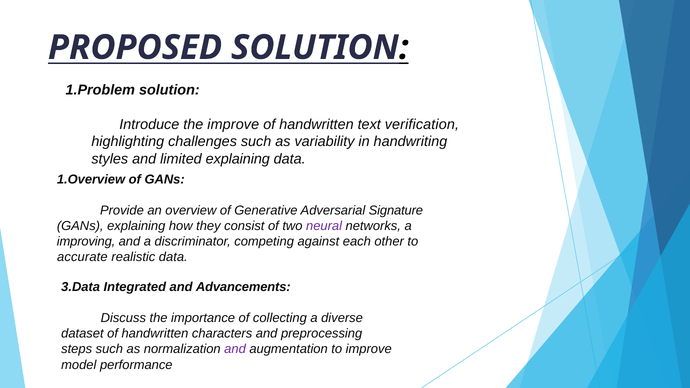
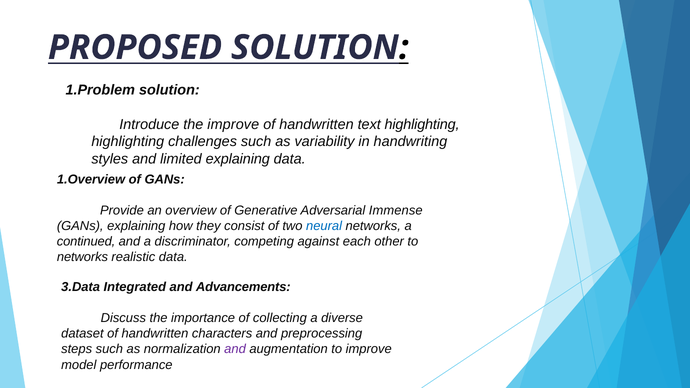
text verification: verification -> highlighting (422, 124)
Signature: Signature -> Immense (396, 210)
neural colour: purple -> blue (324, 226)
improving: improving -> continued (86, 242)
accurate: accurate -> networks (82, 257)
